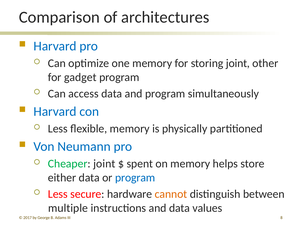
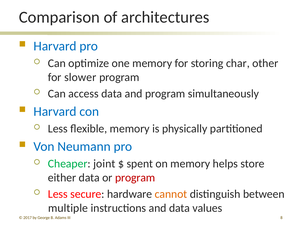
storing joint: joint -> char (238, 63)
gadget: gadget -> slower (80, 77)
program colour: blue -> red (135, 177)
